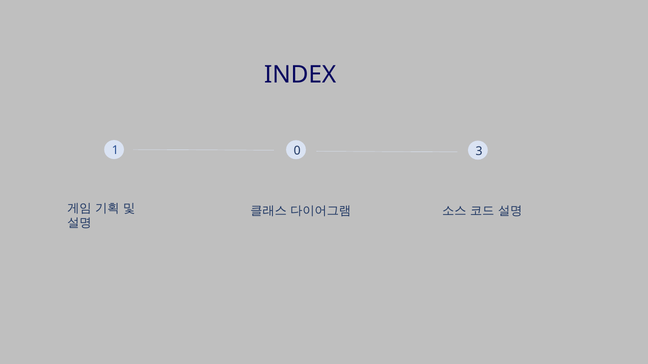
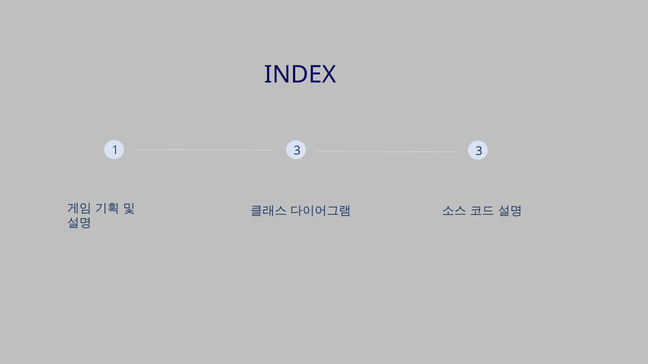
1 0: 0 -> 3 (297, 151)
